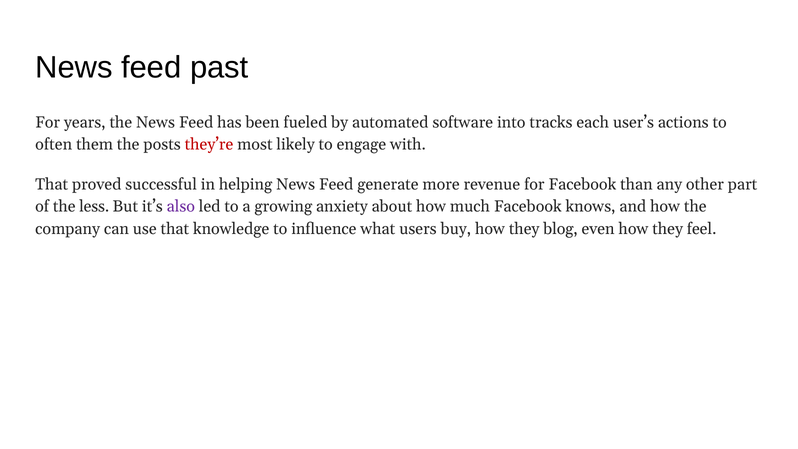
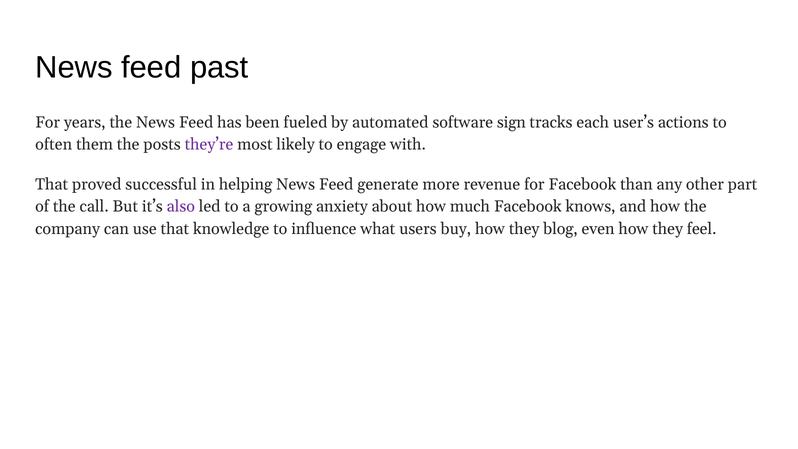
into: into -> sign (511, 122)
they’re colour: red -> purple (209, 144)
less: less -> call (94, 206)
